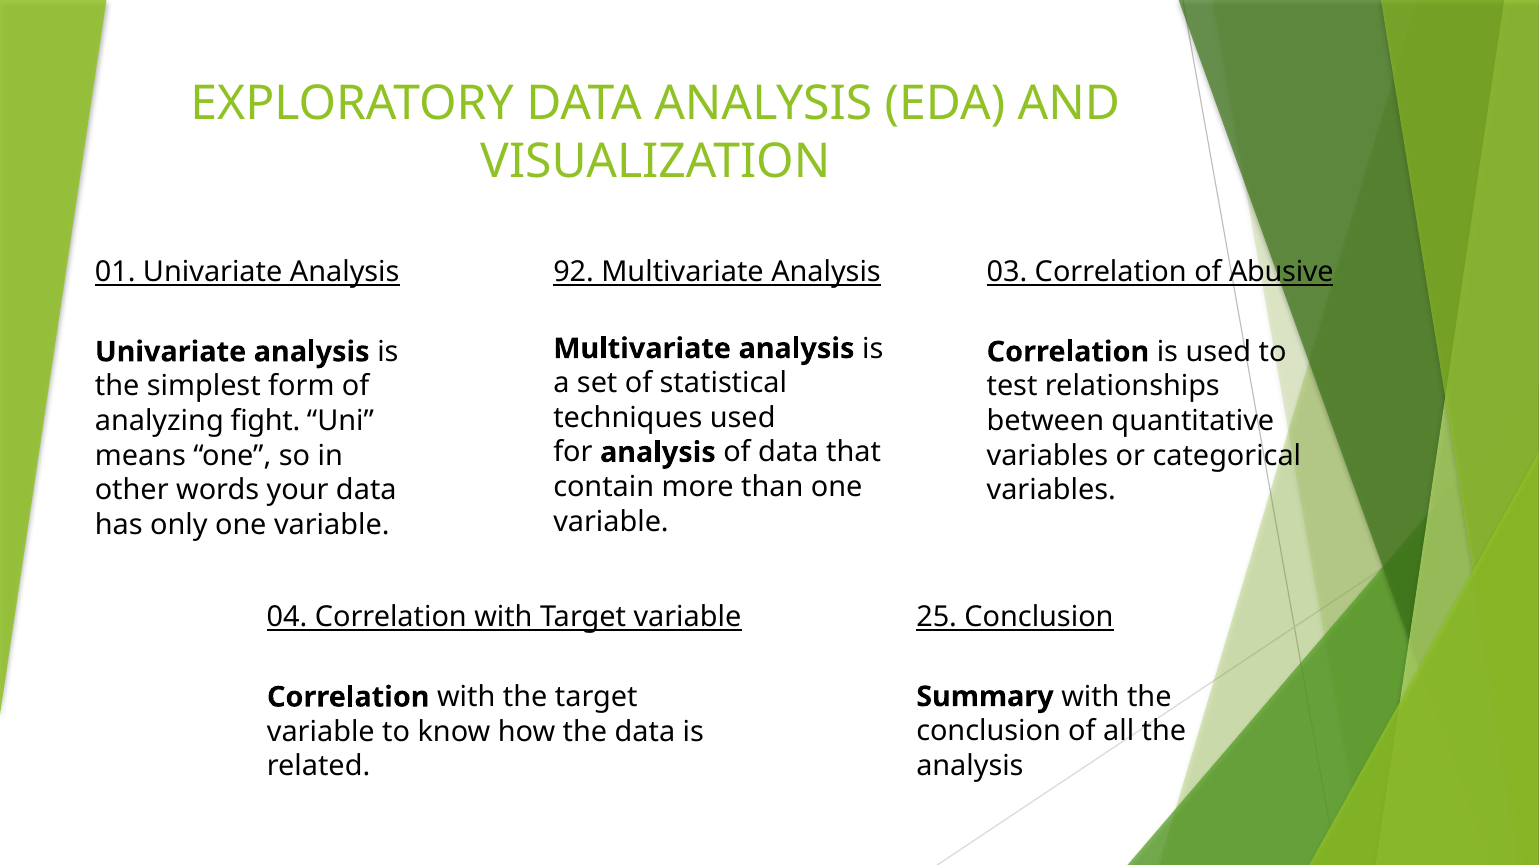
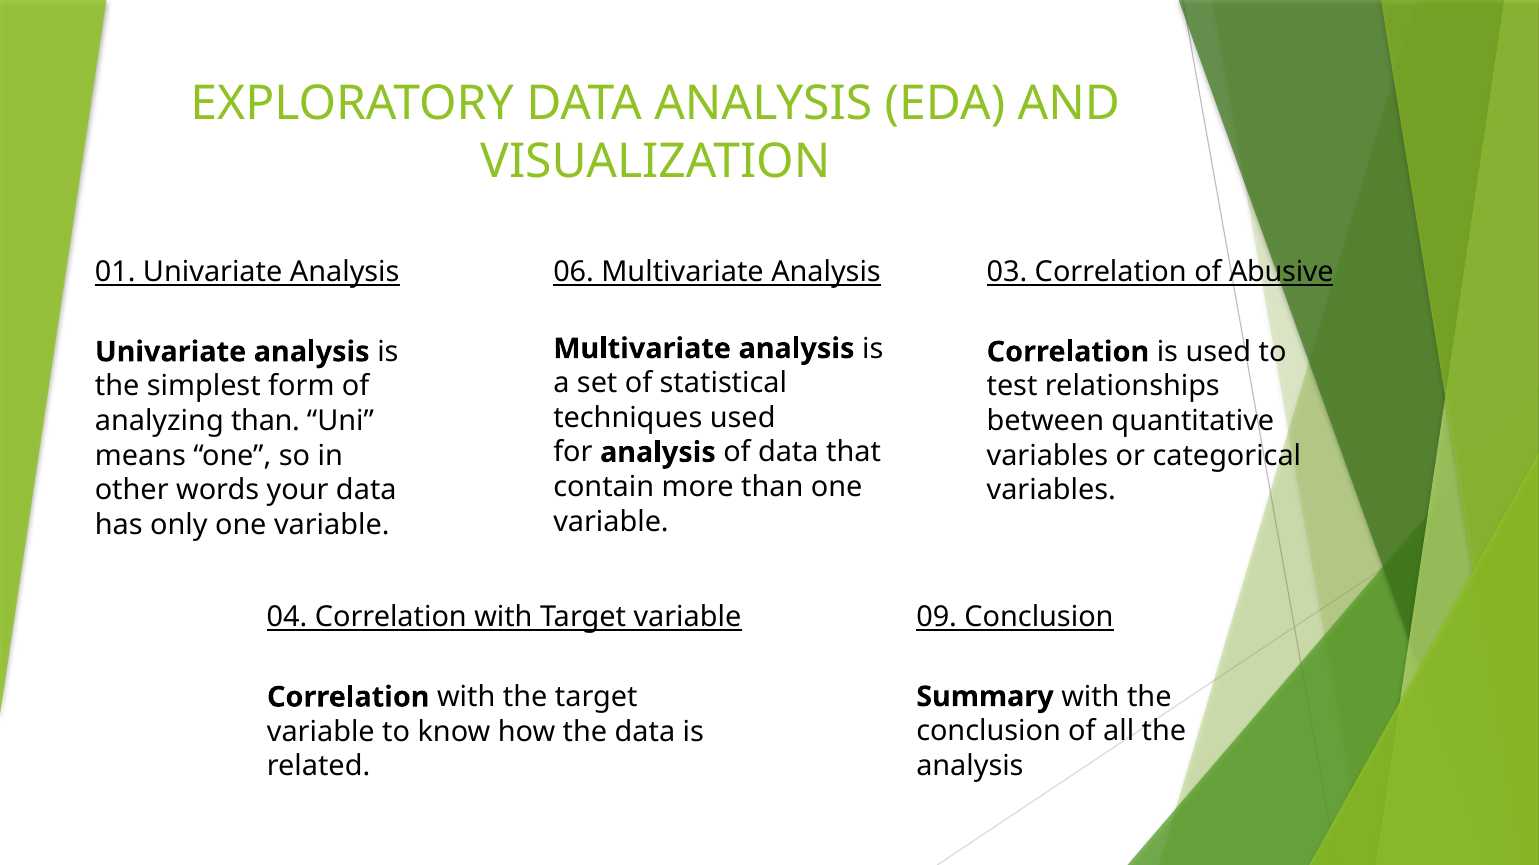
92: 92 -> 06 (574, 272)
analyzing fight: fight -> than (266, 421)
25: 25 -> 09 (937, 617)
